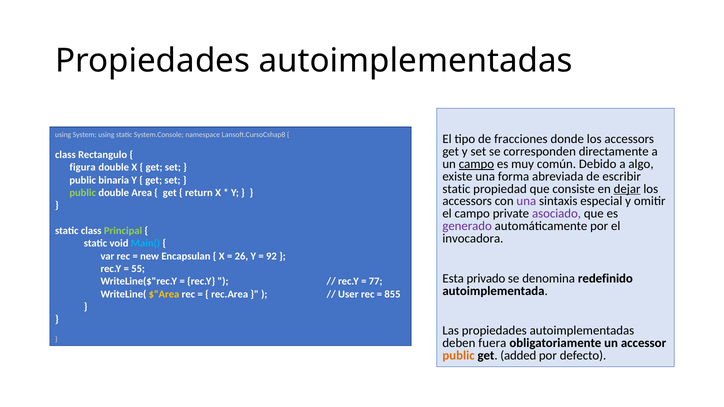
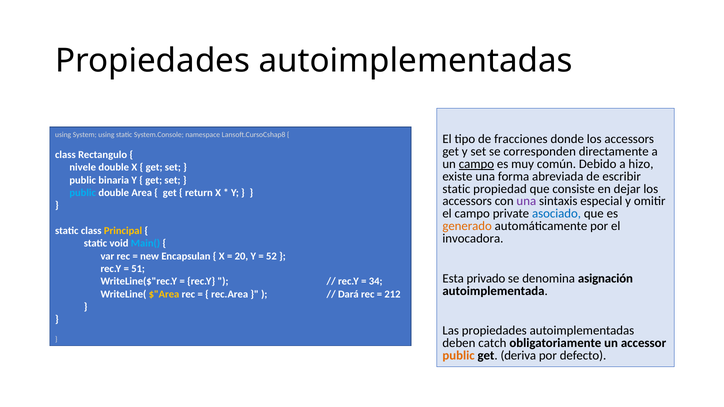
algo: algo -> hizo (641, 164)
figura: figura -> nivele (83, 168)
dejar underline: present -> none (627, 189)
public colour: light green -> light blue (83, 193)
asociado colour: purple -> blue (556, 214)
generado colour: purple -> orange (467, 226)
Principal colour: light green -> yellow (123, 231)
26: 26 -> 20 (241, 256)
92: 92 -> 52 (271, 256)
55: 55 -> 51 (138, 269)
redefinido: redefinido -> asignación (605, 279)
77: 77 -> 34 (376, 282)
User: User -> Dará (348, 294)
855: 855 -> 212 (392, 294)
fuera: fuera -> catch (492, 343)
added: added -> deriva (518, 356)
